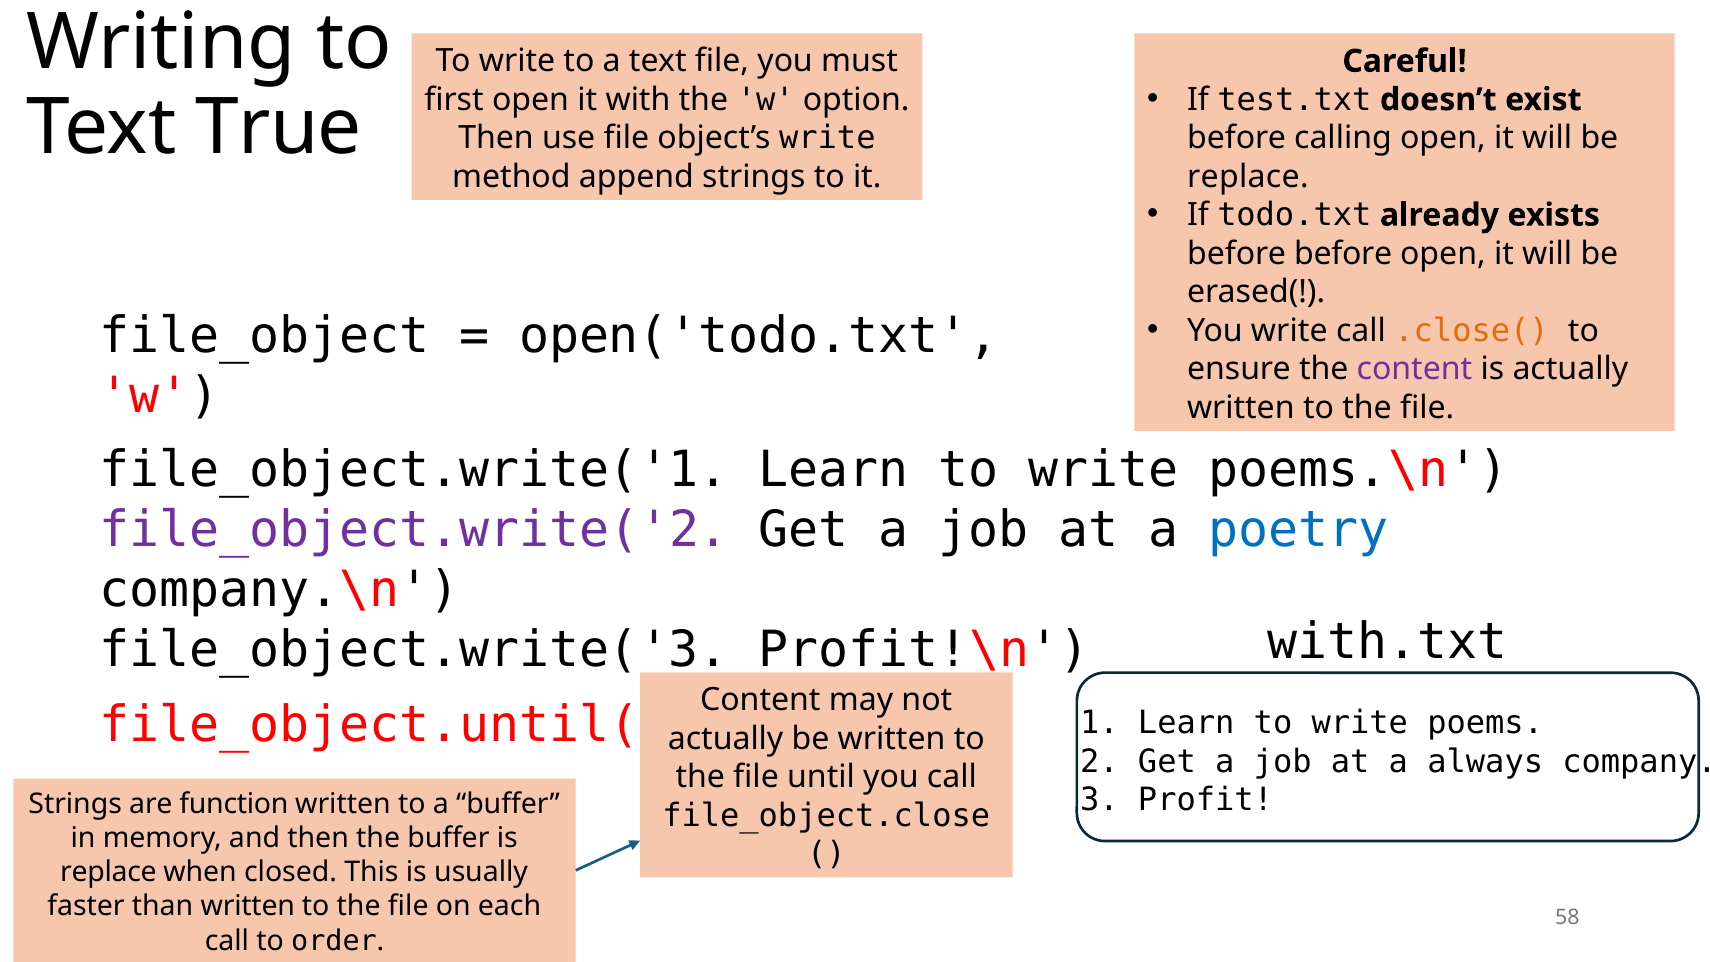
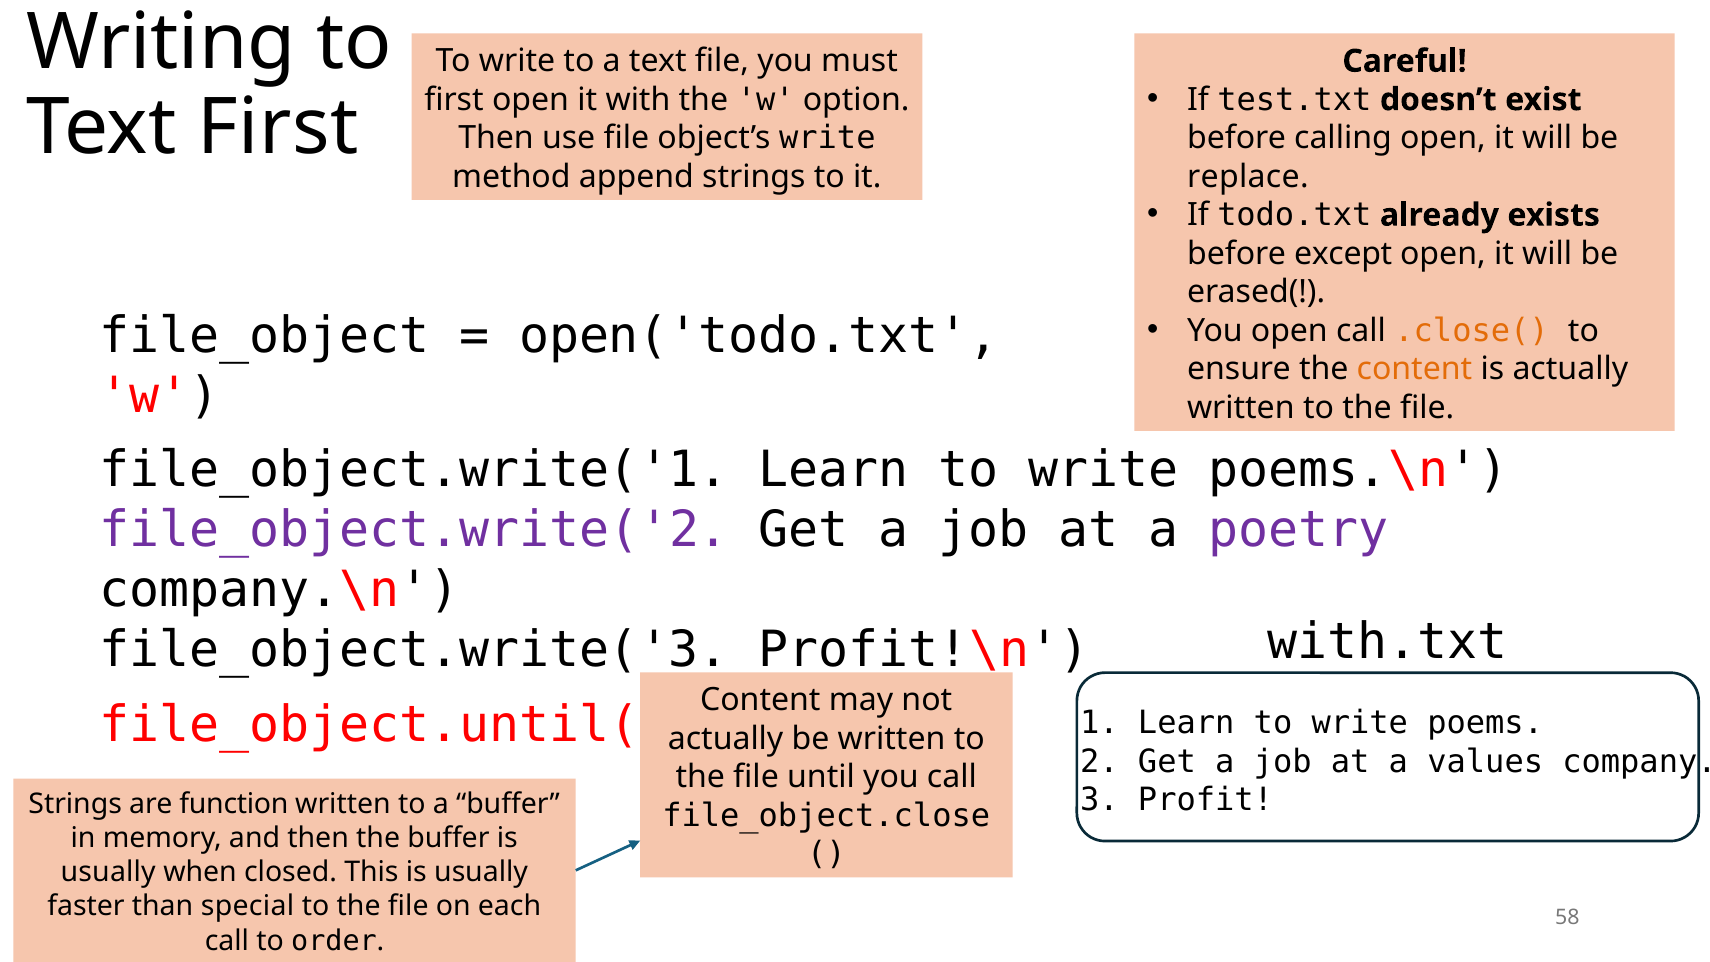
Text True: True -> First (278, 127)
before before: before -> except (1343, 254)
You write: write -> open (1289, 330)
content colour: purple -> orange (1414, 369)
poetry colour: blue -> purple (1298, 530)
always: always -> values (1485, 761)
replace: replace -> usually (108, 872)
than written: written -> special (248, 906)
